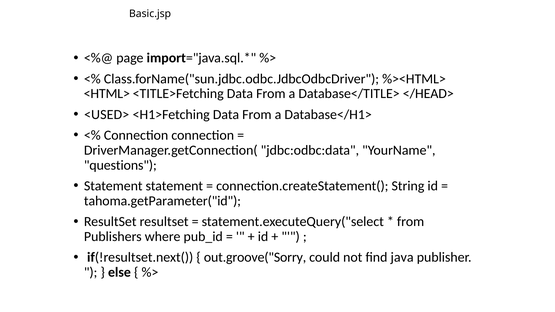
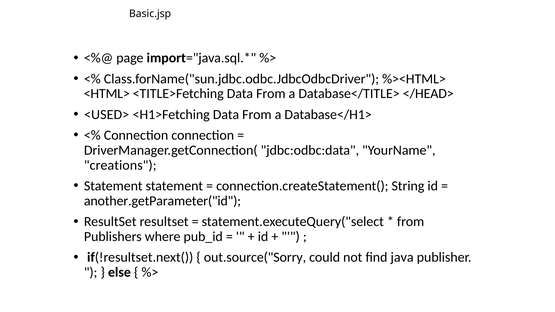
questions: questions -> creations (120, 165)
tahoma.getParameter("id: tahoma.getParameter("id -> another.getParameter("id (162, 201)
out.groove("Sorry: out.groove("Sorry -> out.source("Sorry (255, 258)
